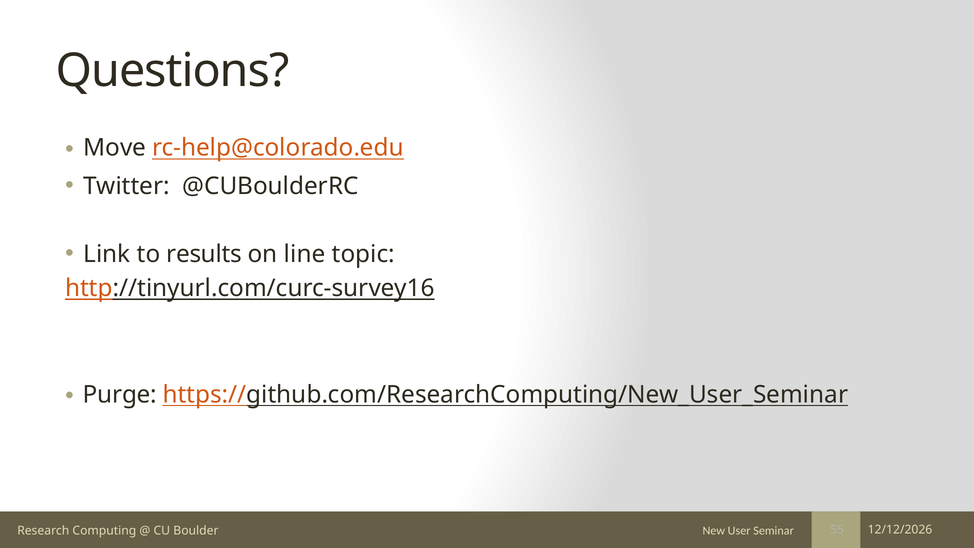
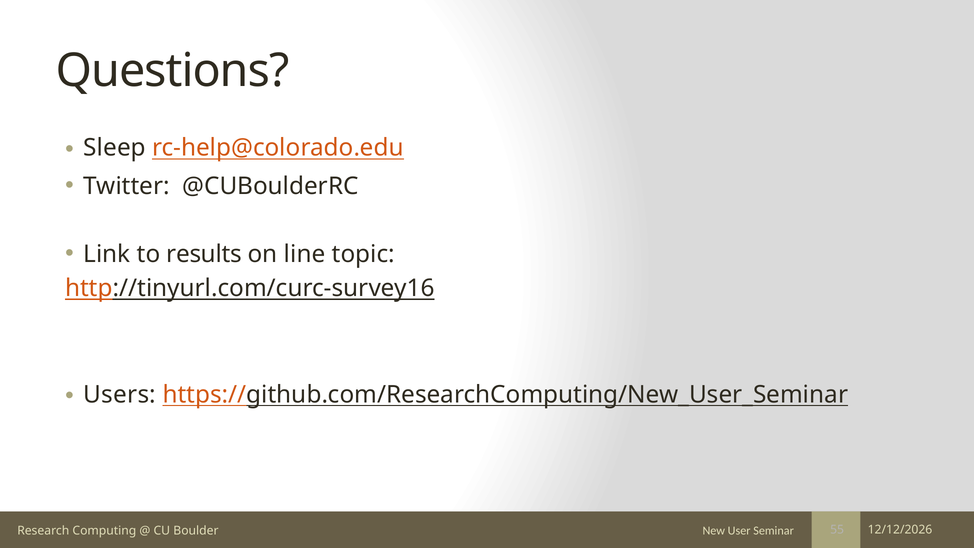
Move: Move -> Sleep (115, 148)
Purge: Purge -> Users (120, 394)
